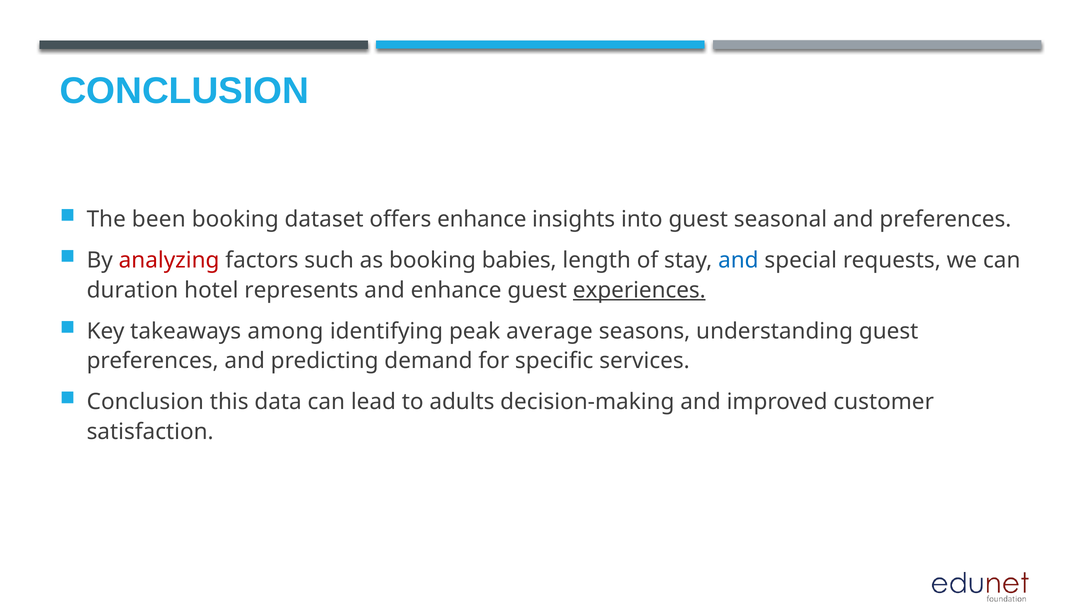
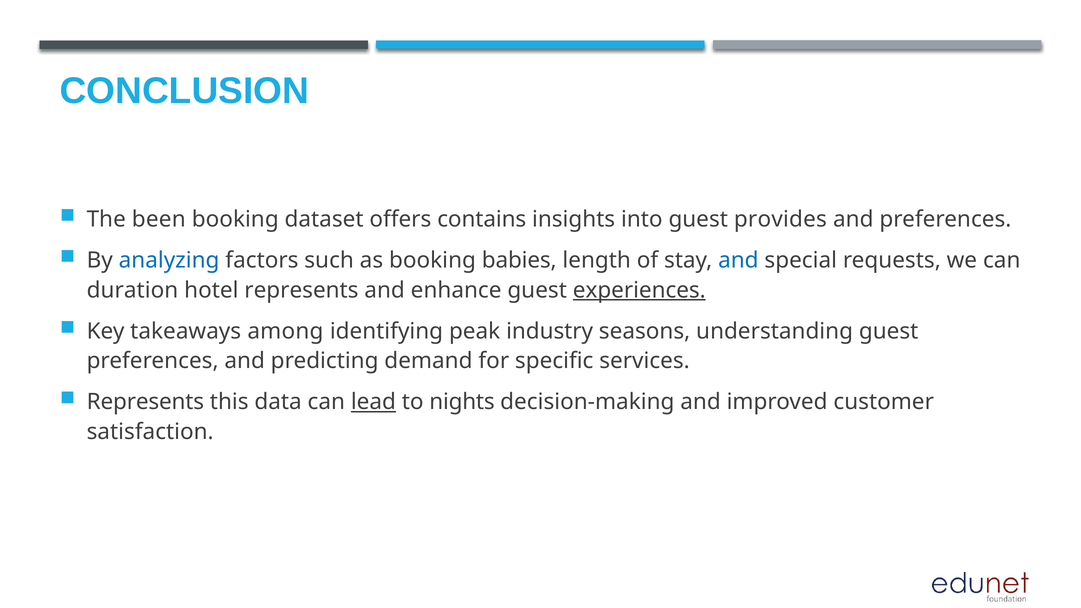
offers enhance: enhance -> contains (482, 219)
seasonal: seasonal -> provides (780, 219)
analyzing colour: red -> blue (169, 260)
average: average -> industry (550, 331)
Conclusion: Conclusion -> Represents (145, 402)
lead underline: none -> present (373, 402)
adults: adults -> nights (462, 402)
